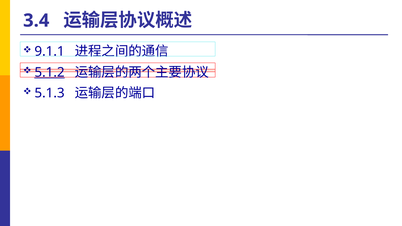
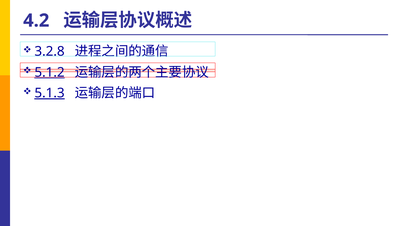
3.4: 3.4 -> 4.2 (36, 21)
9.1.1: 9.1.1 -> 3.2.8 (50, 52)
5.1.3 underline: none -> present (50, 93)
